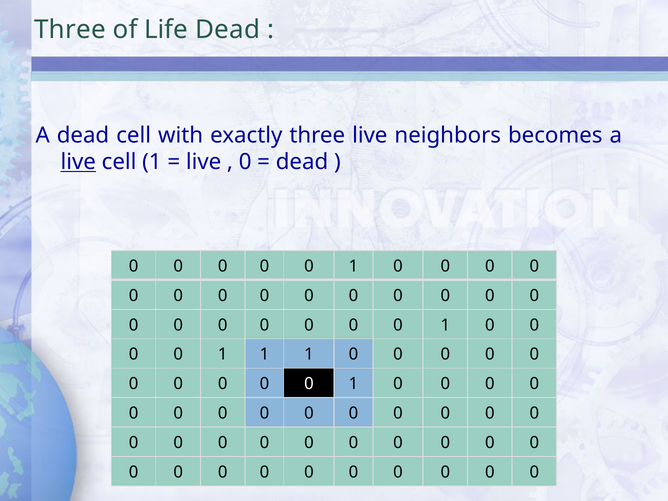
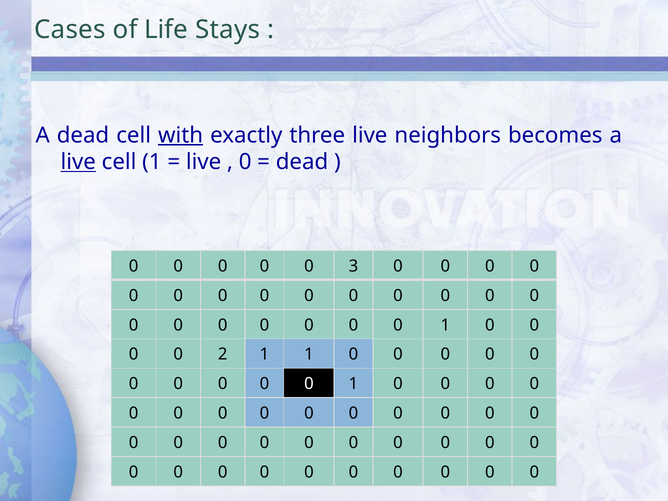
Three: Three -> Cases (70, 30)
Life Dead: Dead -> Stays (228, 30)
with underline: none -> present (181, 135)
1: 1 -> 3 (353, 266)
1: 1 -> 2 (223, 354)
